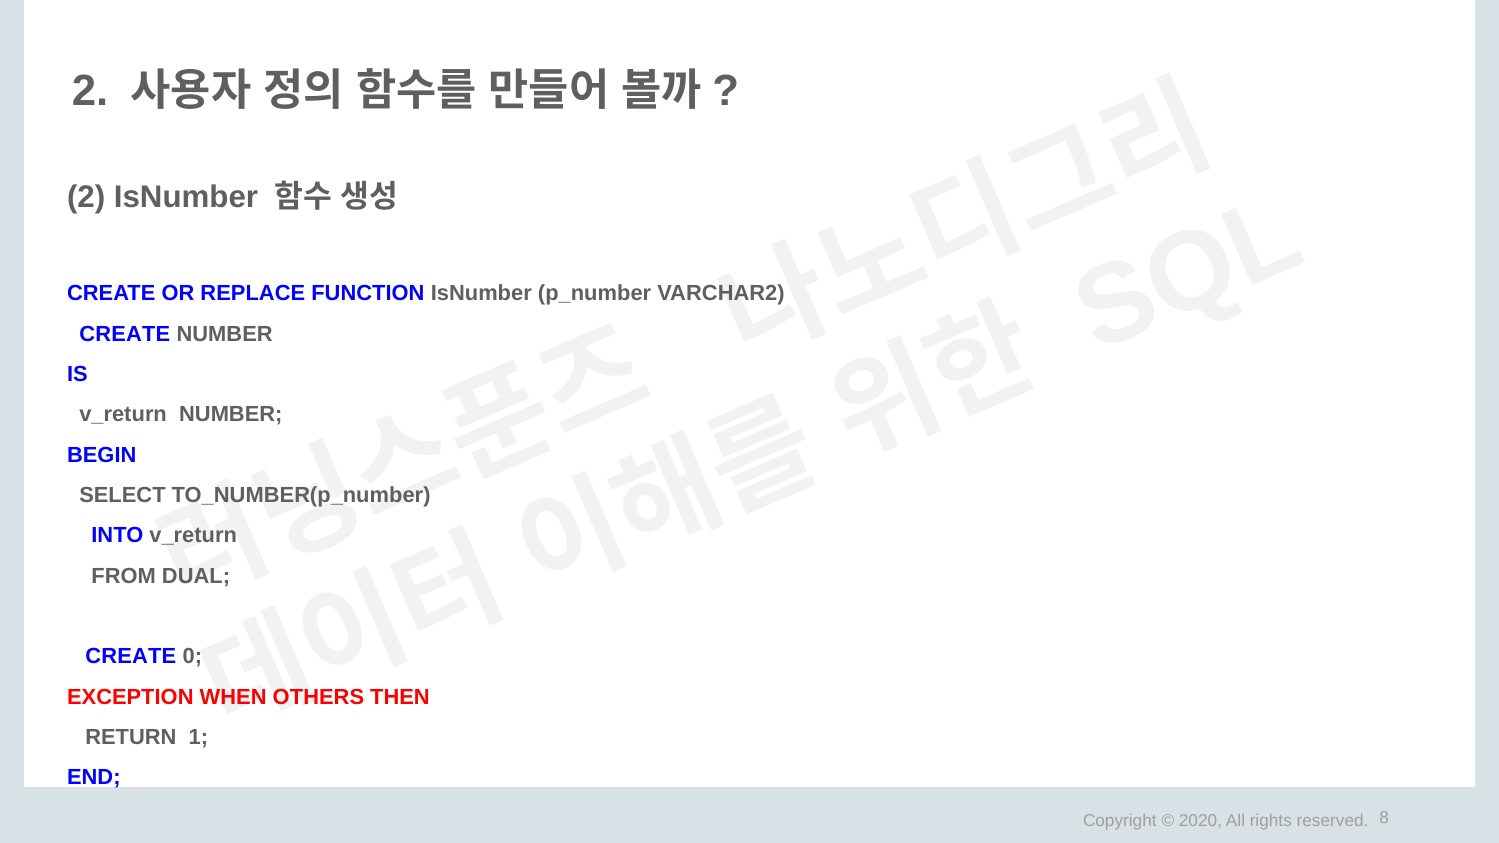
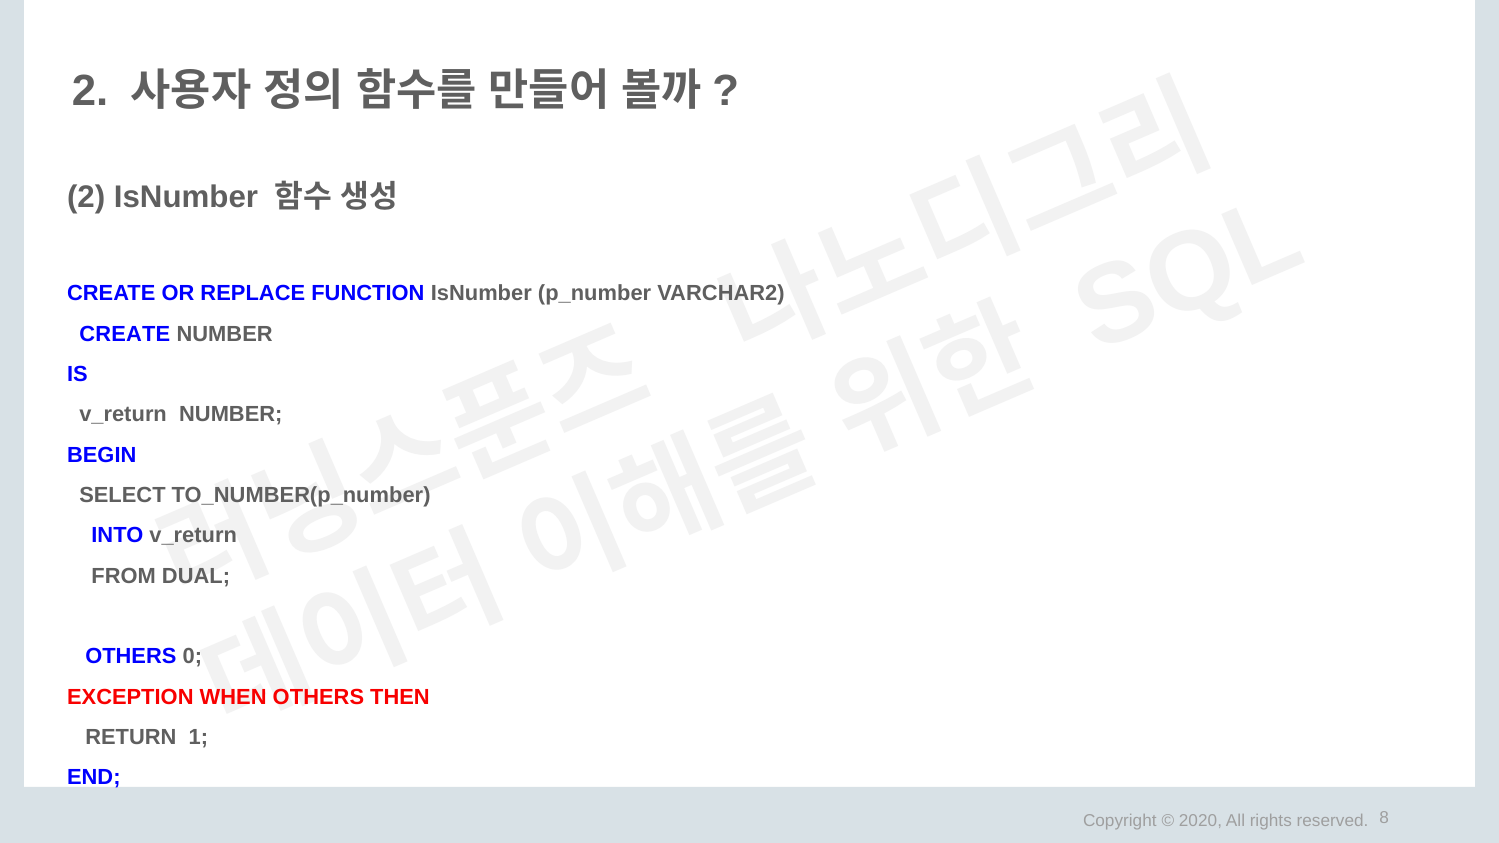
CREATE: CREATE -> OTHERS (131, 657)
